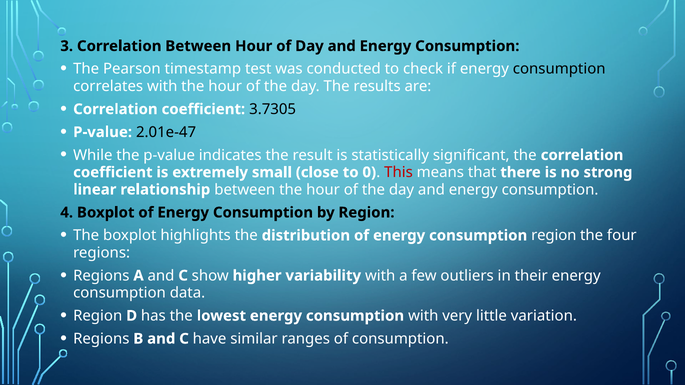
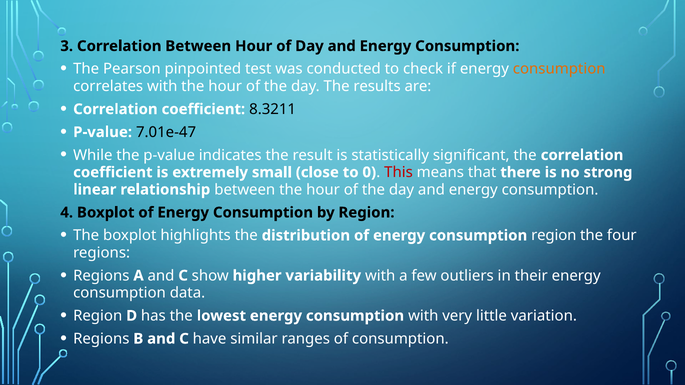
timestamp: timestamp -> pinpointed (203, 69)
consumption colour: black -> orange (559, 69)
3.7305: 3.7305 -> 8.3211 (273, 109)
2.01e-47: 2.01e-47 -> 7.01e-47 (166, 132)
